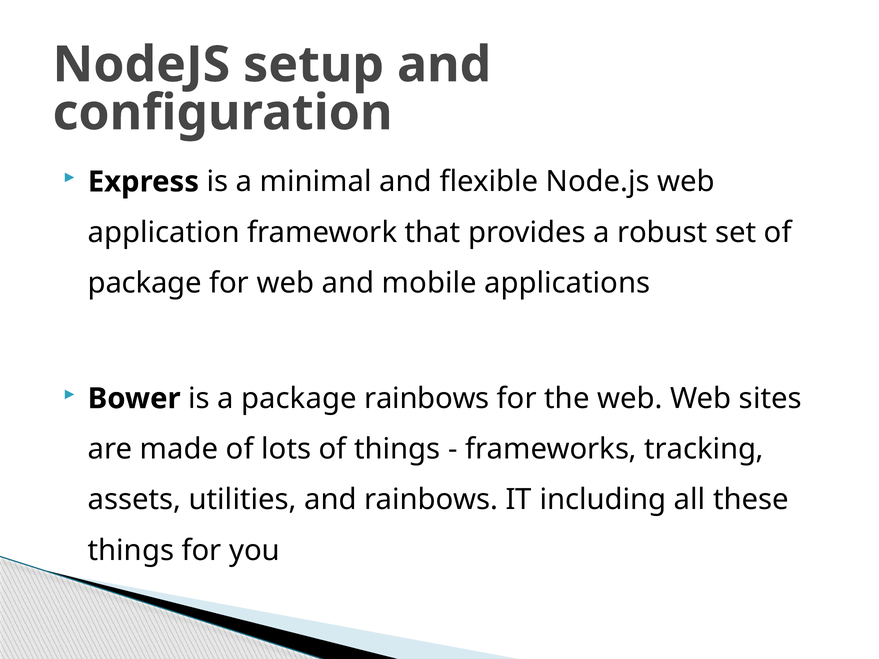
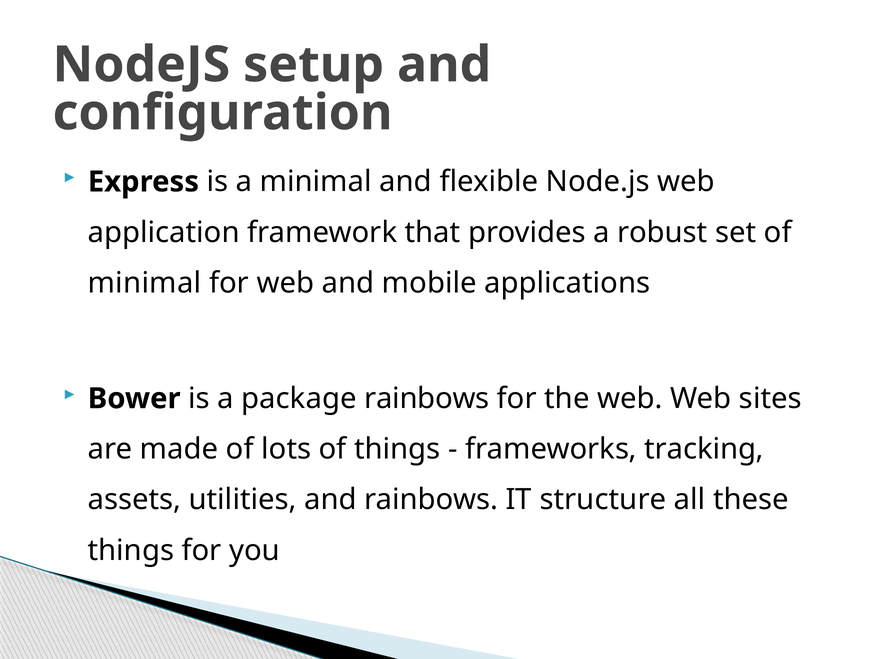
package: package -> minimal (145, 283)
including: including -> structure (603, 500)
